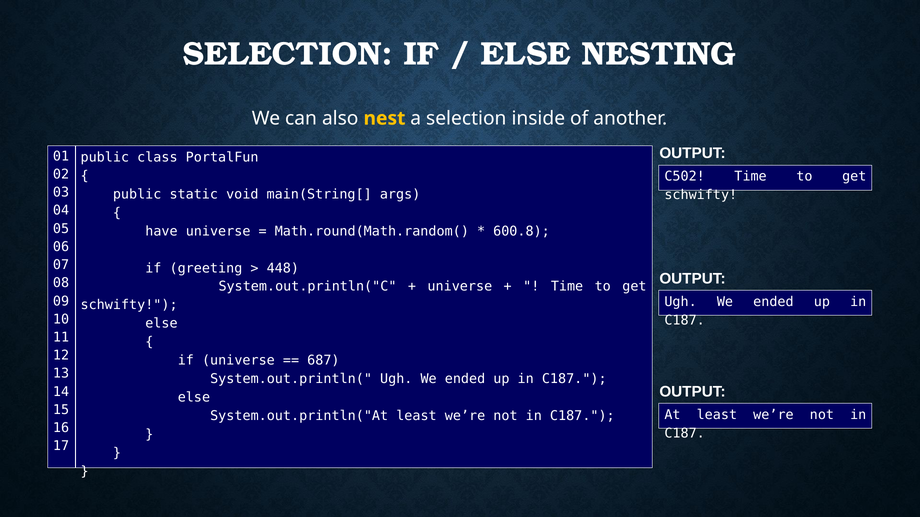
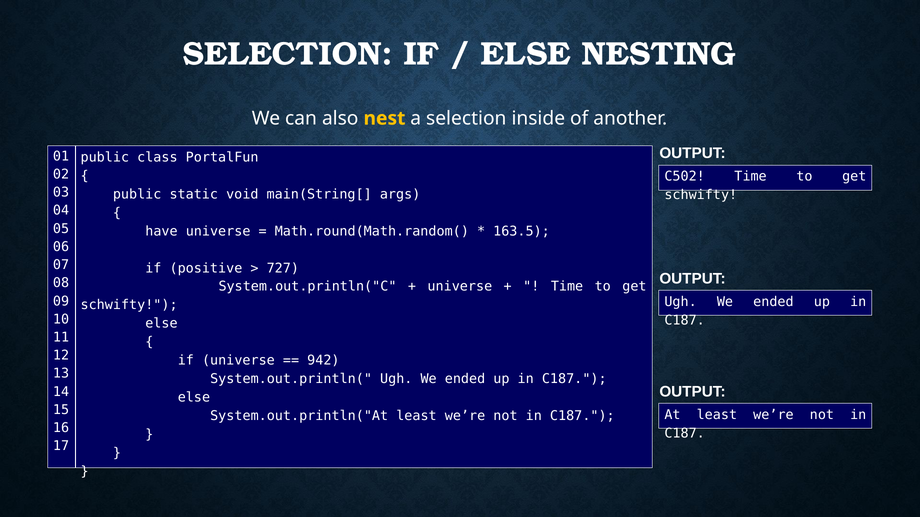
600.8: 600.8 -> 163.5 (521, 231)
greeting: greeting -> positive (206, 268)
448: 448 -> 727 (283, 268)
687: 687 -> 942 (323, 361)
